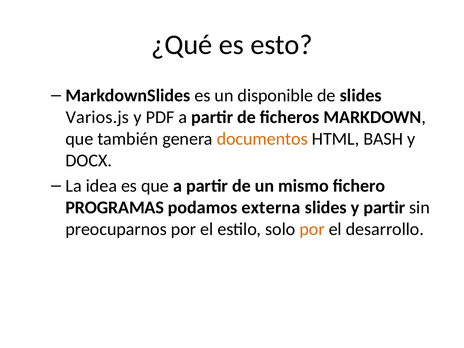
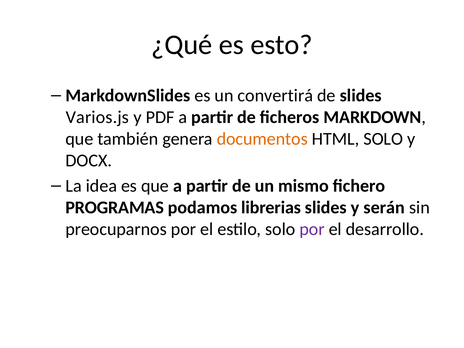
disponible: disponible -> convertirá (275, 96)
HTML BASH: BASH -> SOLO (383, 139)
externa: externa -> librerias (271, 208)
y partir: partir -> serán (384, 208)
por colour: orange -> purple (312, 229)
